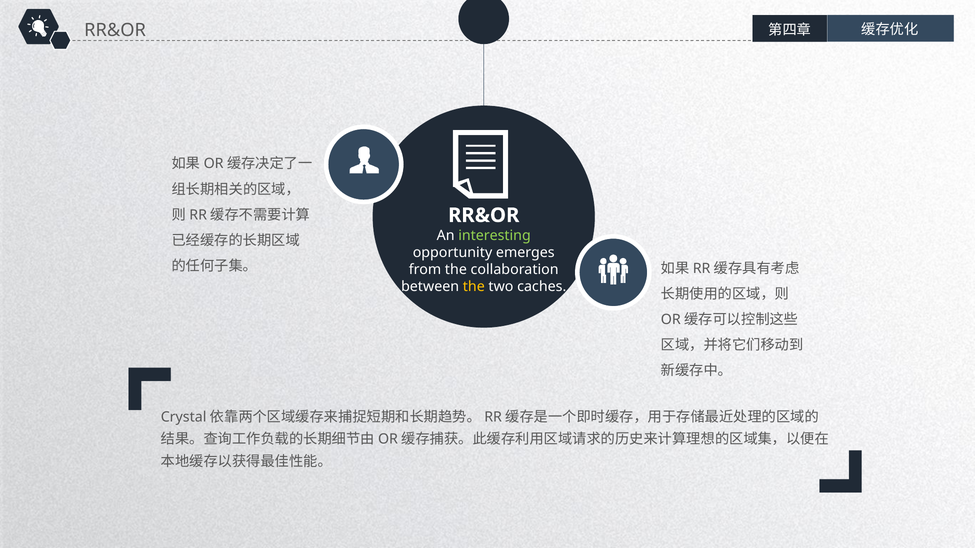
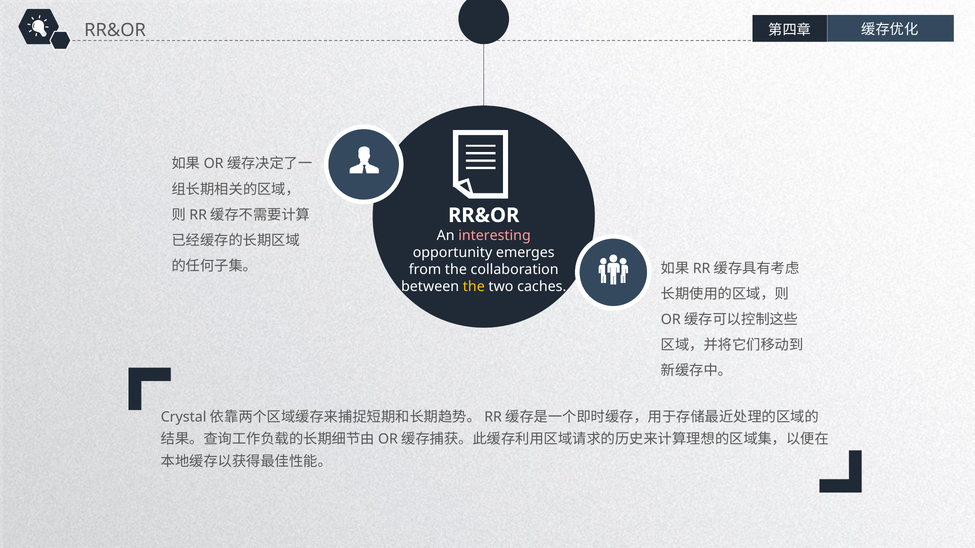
interesting colour: light green -> pink (495, 236)
